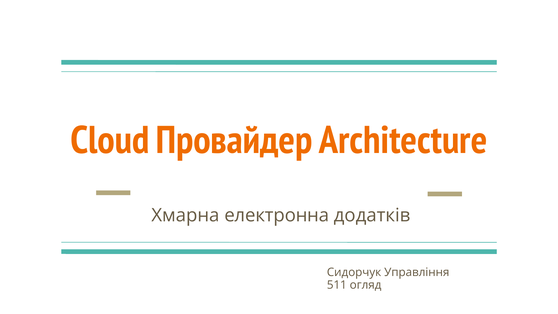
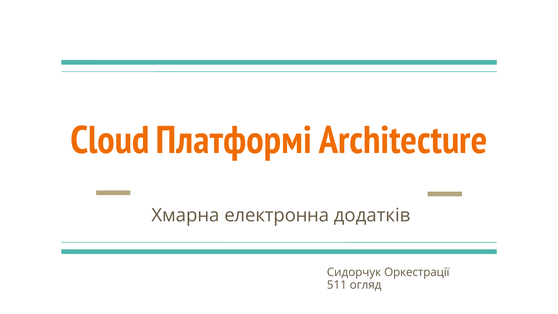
Провайдер: Провайдер -> Платформі (234, 140)
Управління: Управління -> Оркестрації (417, 272)
